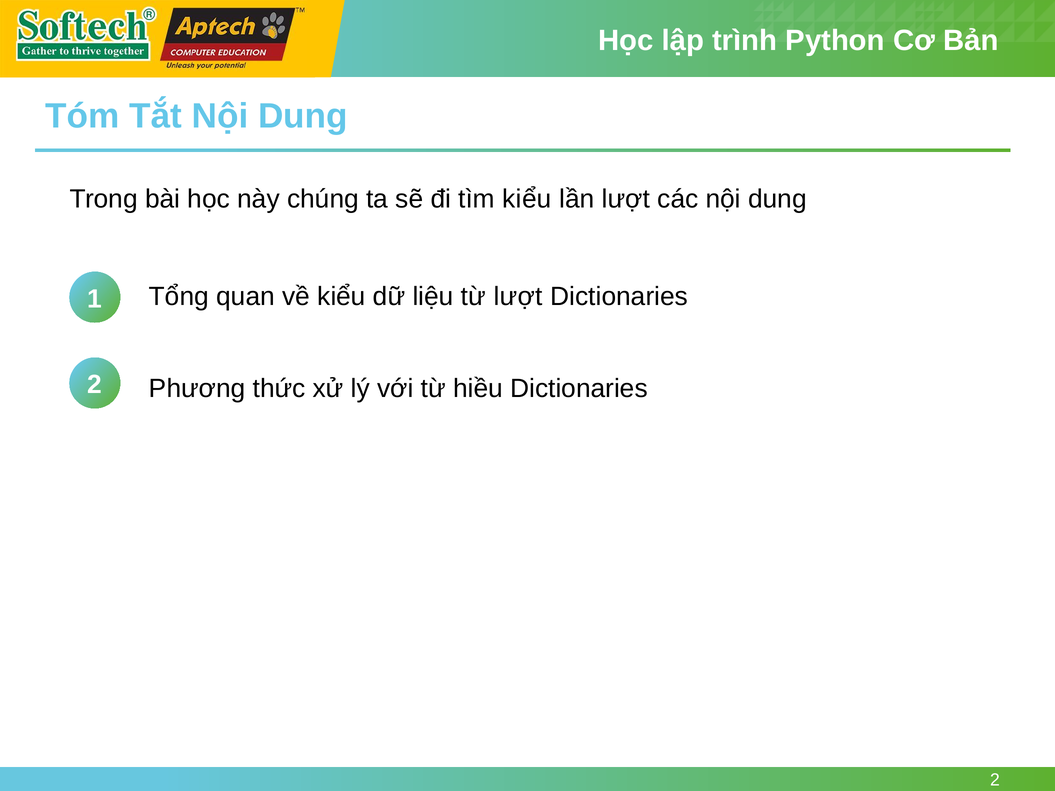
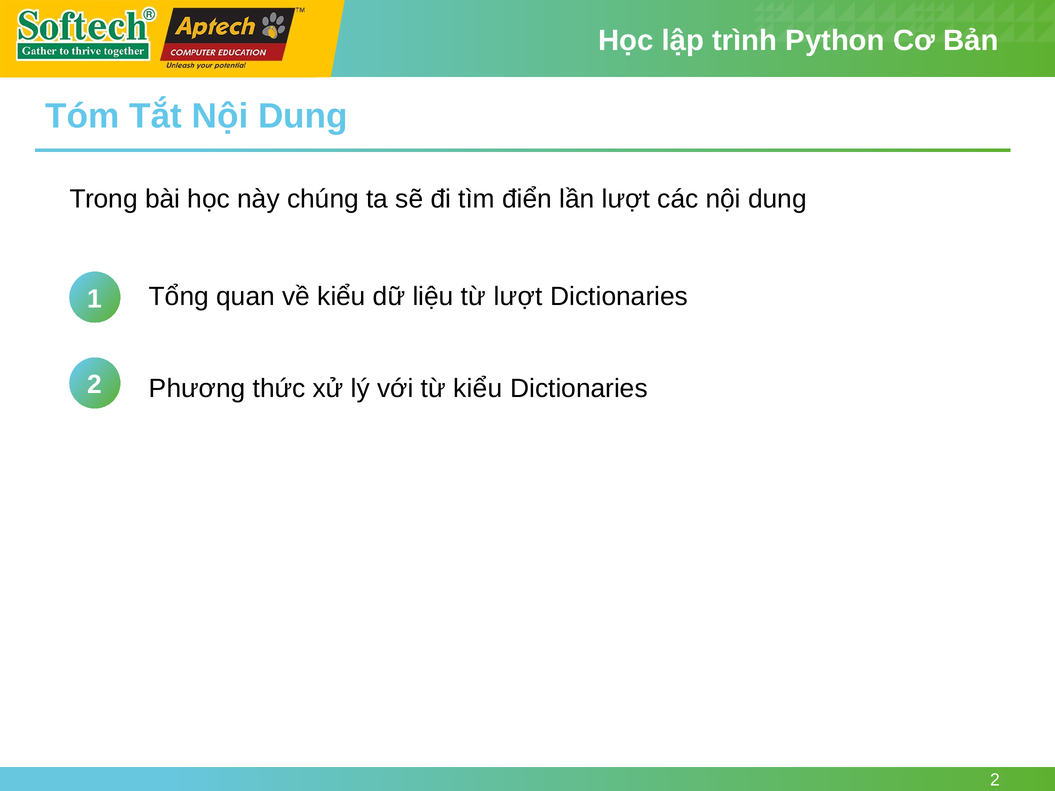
tìm kiểu: kiểu -> điển (527, 199)
từ hiều: hiều -> kiểu (478, 389)
